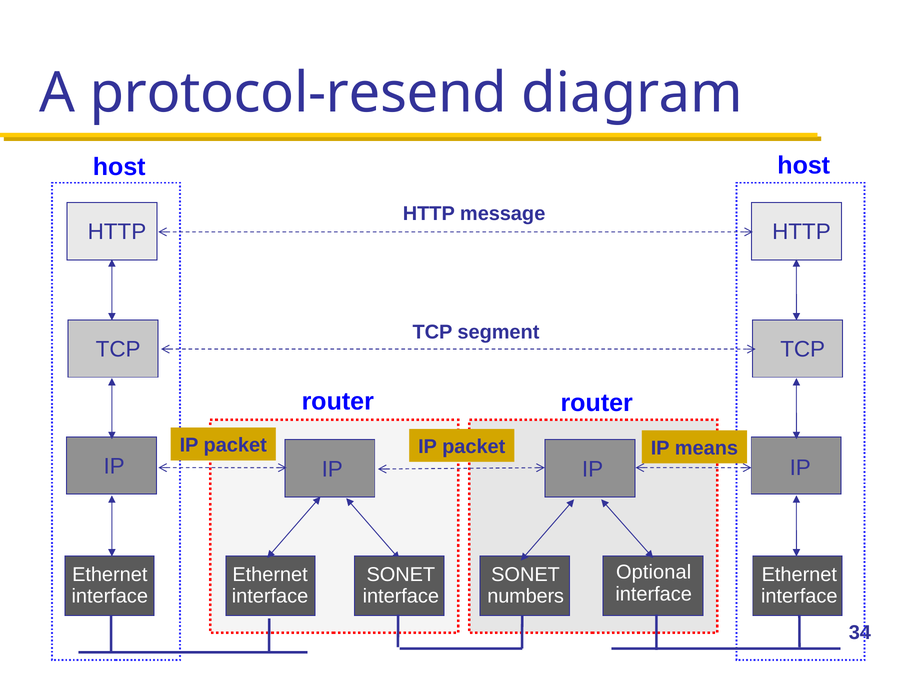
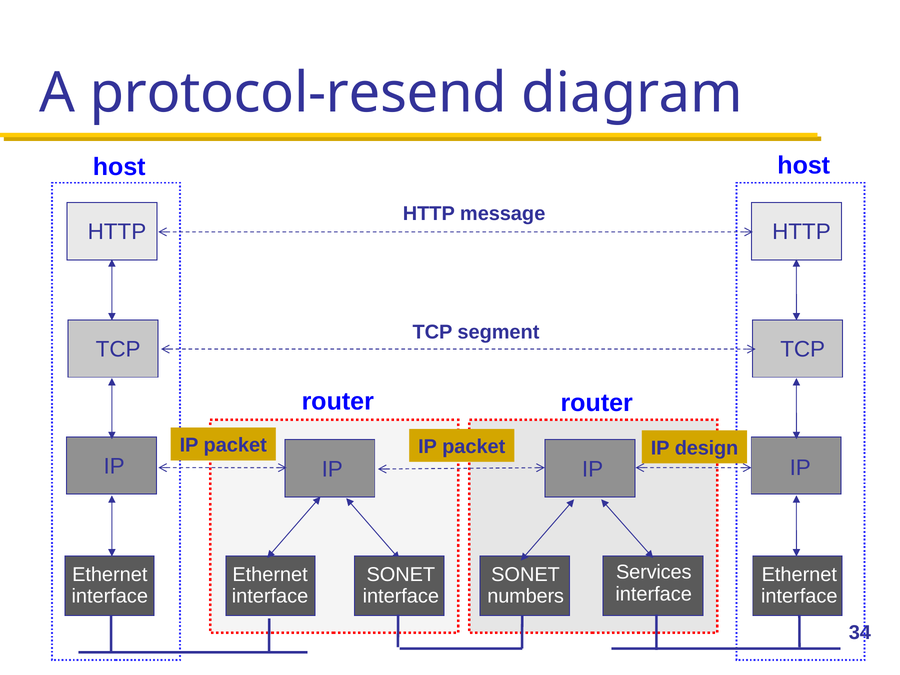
means: means -> design (707, 448)
Optional: Optional -> Services (654, 572)
